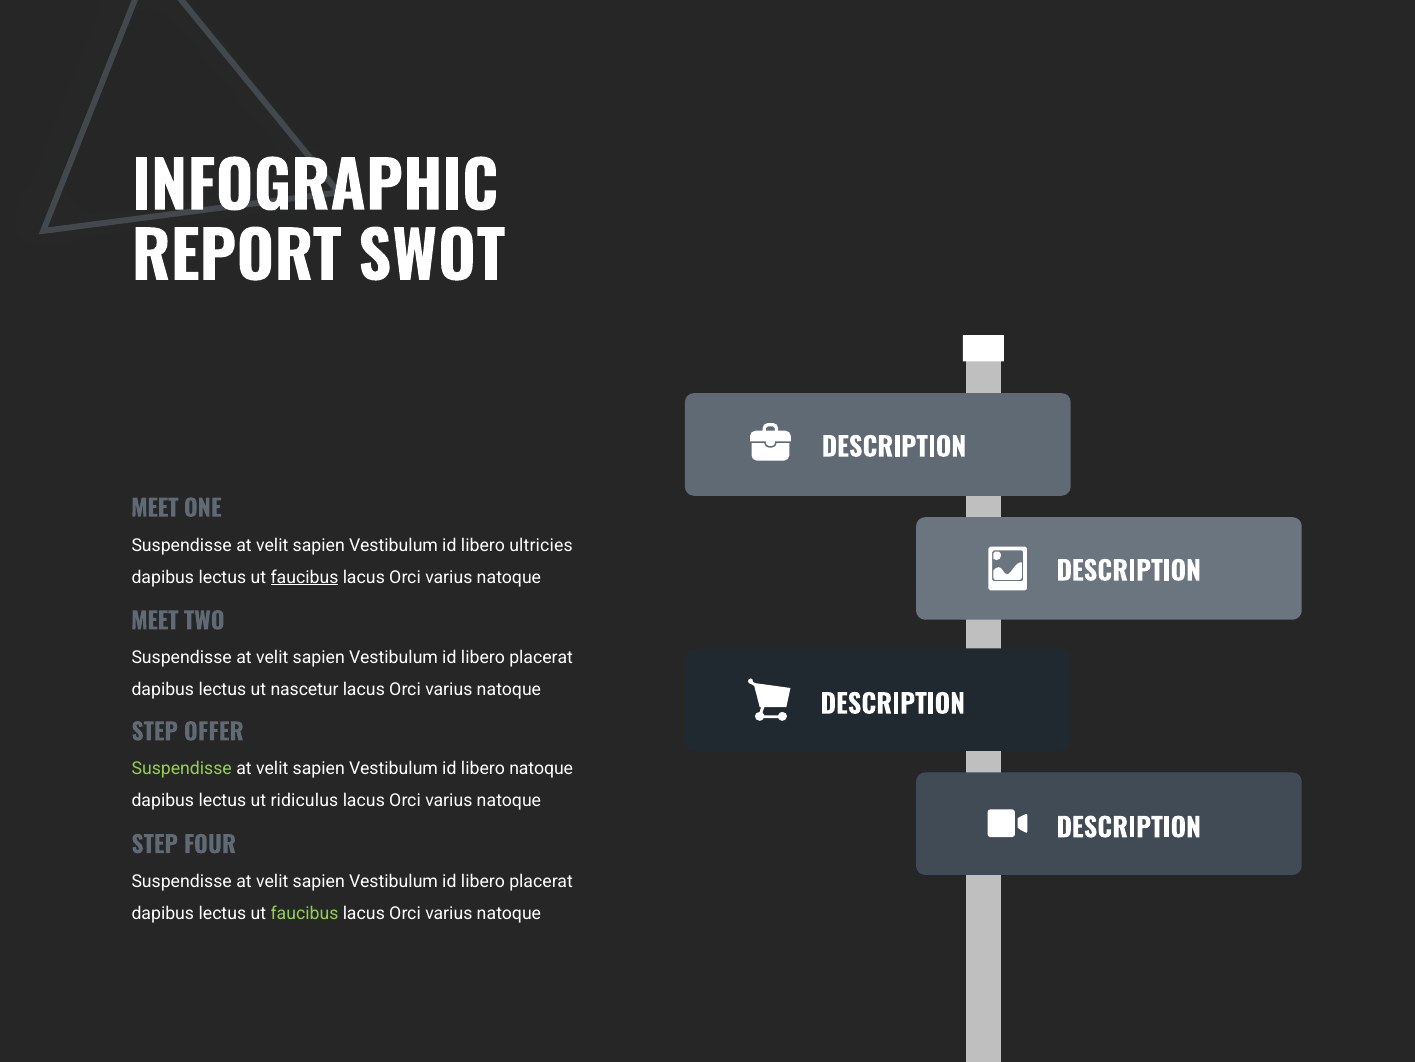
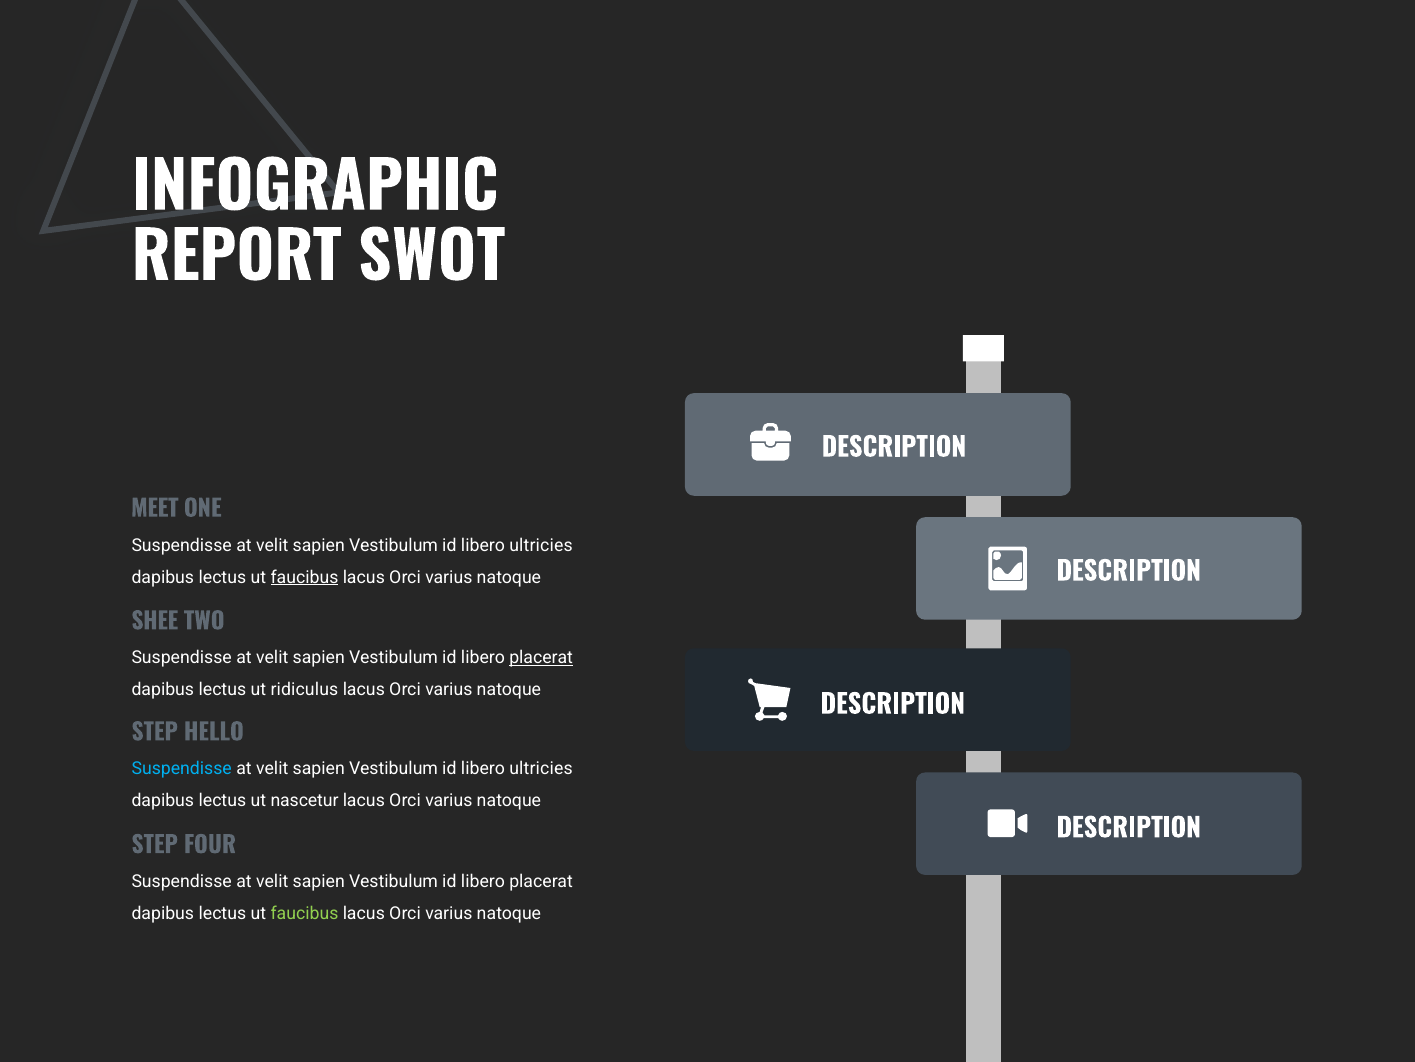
MEET: MEET -> SHEE (155, 621)
placerat underline: none -> present (541, 657)
nascetur: nascetur -> ridiculus (304, 689)
OFFER: OFFER -> HELLO (214, 732)
Suspendisse colour: light green -> light blue (182, 768)
natoque: natoque -> ultricies (541, 768)
ridiculus: ridiculus -> nascetur (305, 800)
